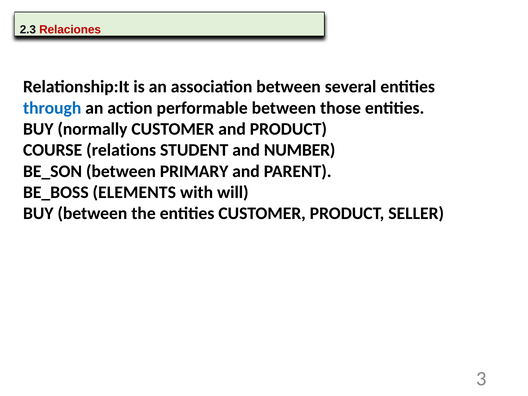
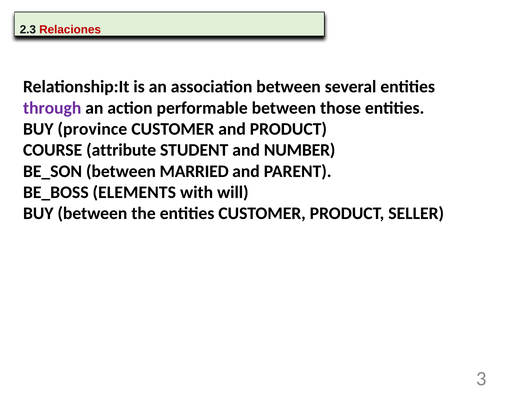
through colour: blue -> purple (52, 108)
normally: normally -> province (92, 129)
relations: relations -> attribute (121, 150)
PRIMARY: PRIMARY -> MARRIED (194, 171)
